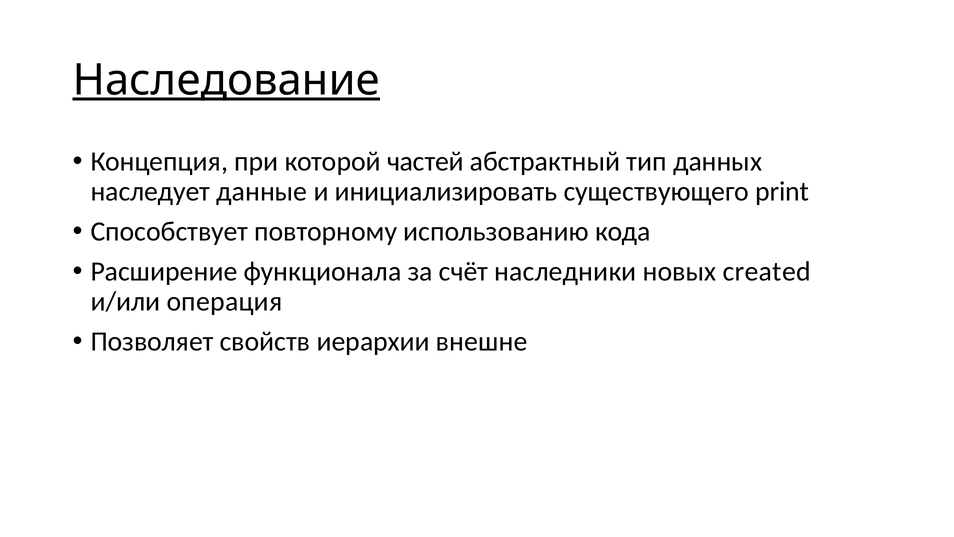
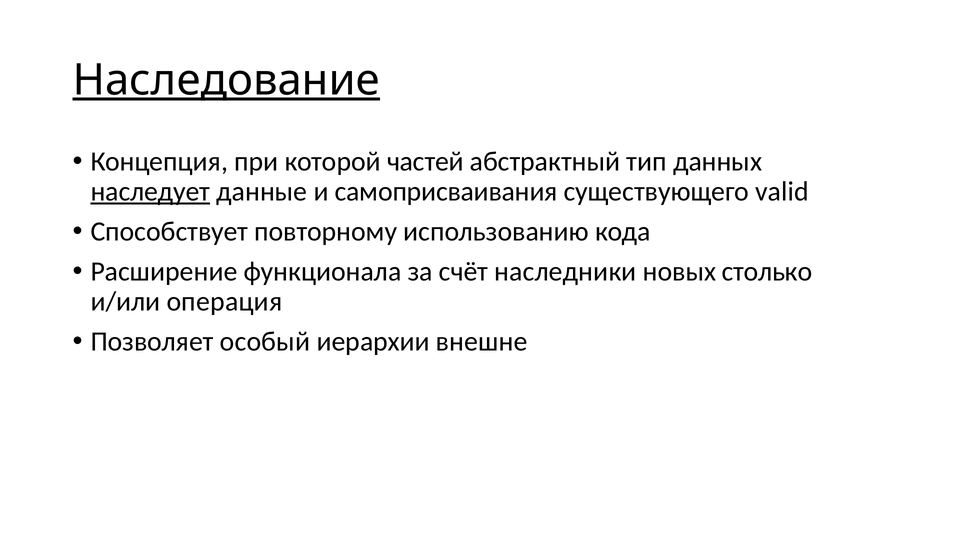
наследует underline: none -> present (150, 191)
инициализировать: инициализировать -> самоприсваивания (446, 191)
print: print -> valid (782, 191)
created: created -> столько (767, 271)
свойств: свойств -> особый (265, 341)
